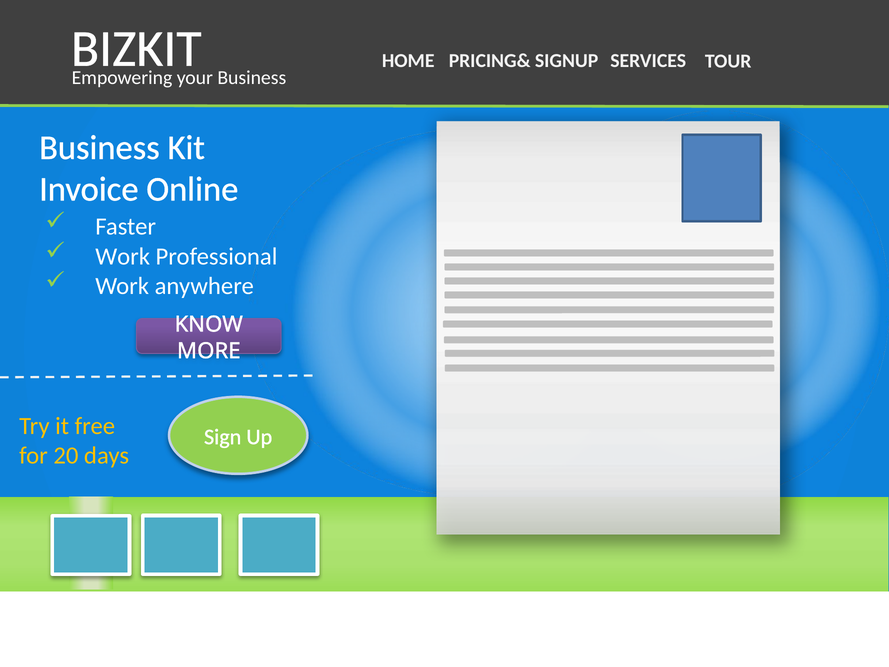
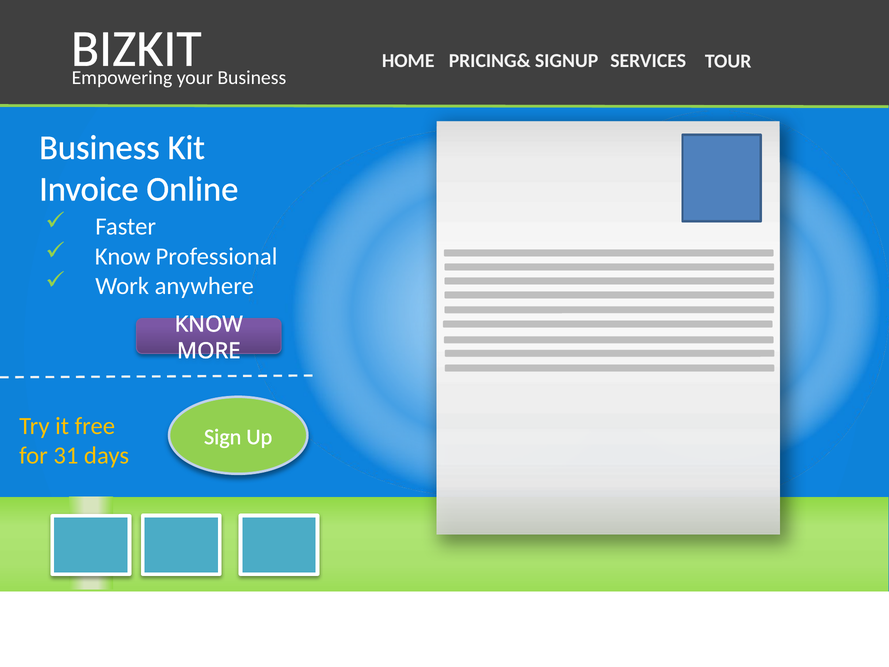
Work: Work -> Know (123, 256)
20: 20 -> 31 (66, 455)
